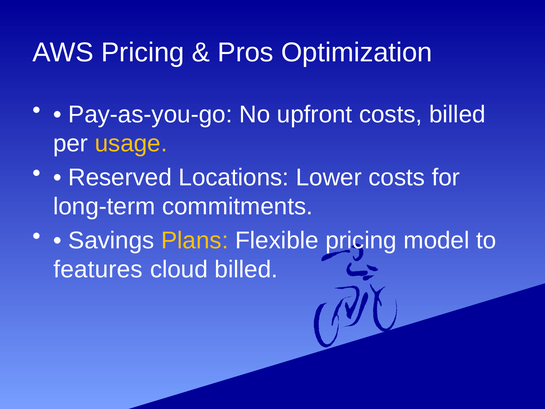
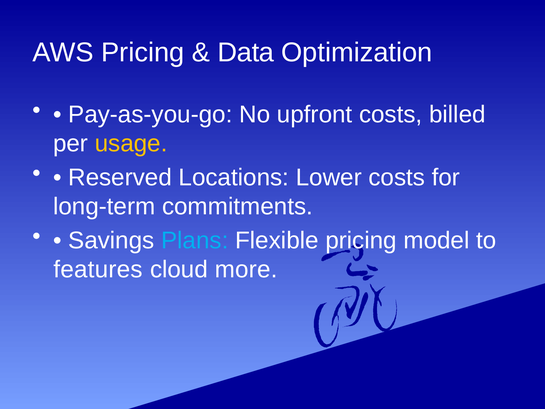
Pros: Pros -> Data (246, 52)
Plans colour: yellow -> light blue (195, 240)
cloud billed: billed -> more (246, 269)
